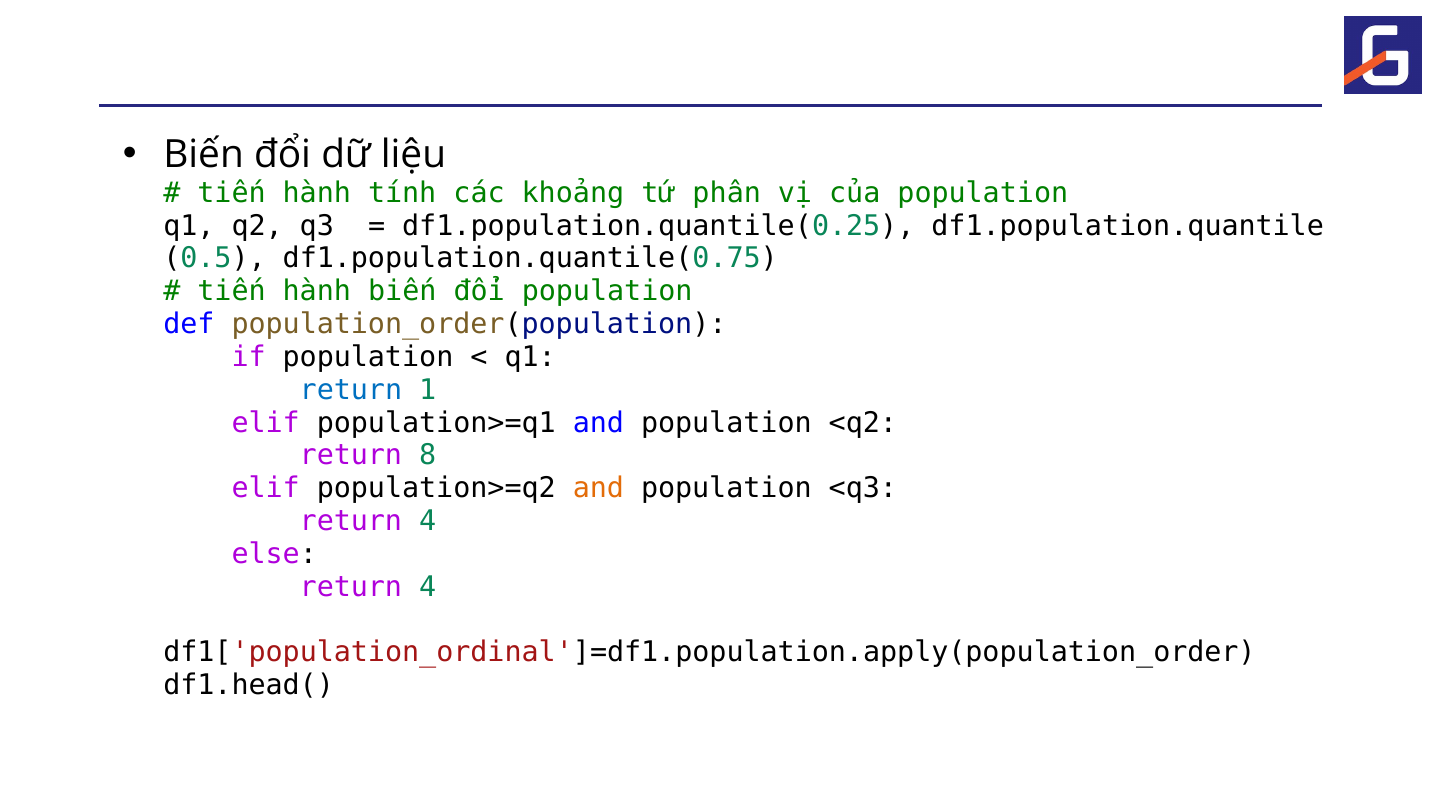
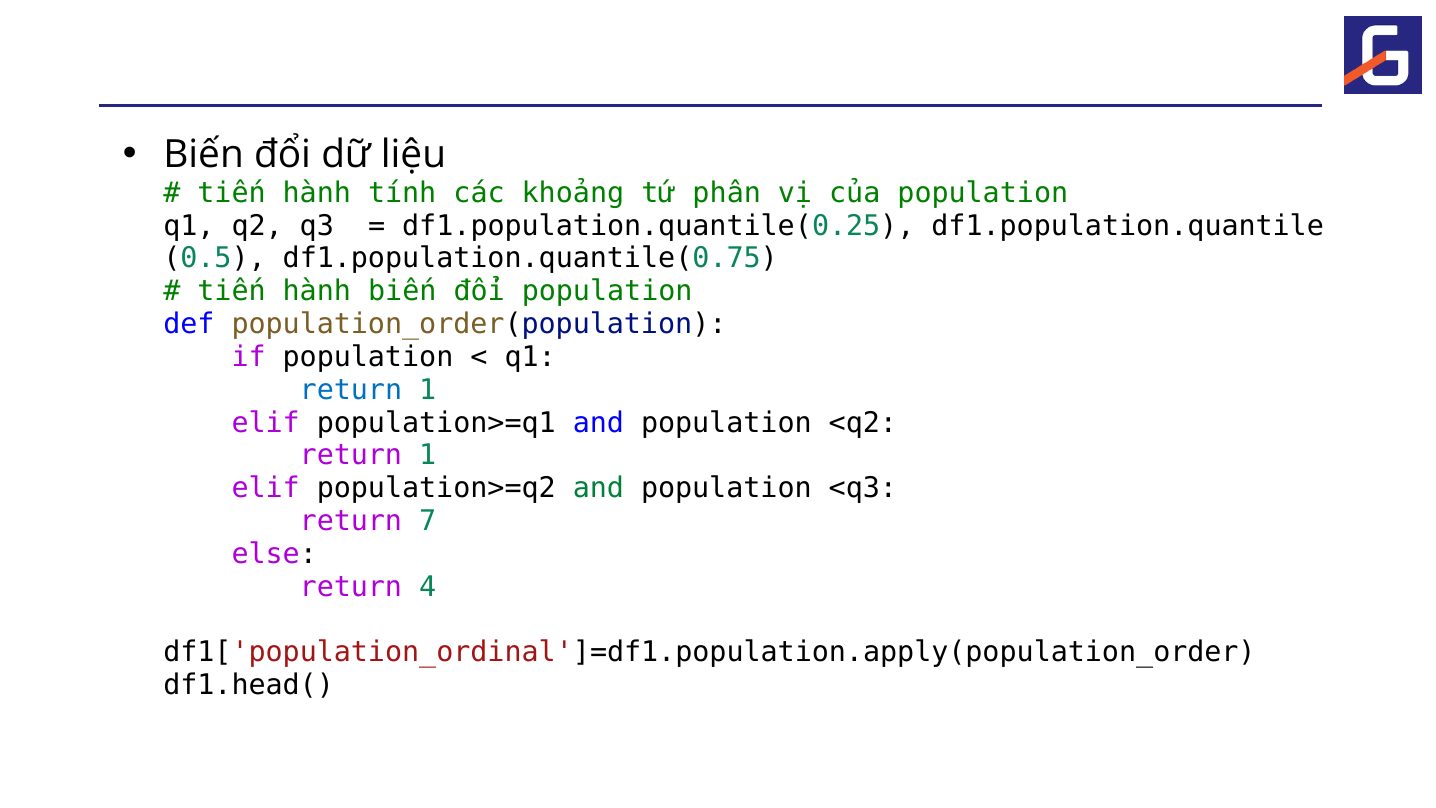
8: 8 -> 1 (428, 455)
and colour: orange -> green (598, 488)
4: 4 -> 7 (428, 521)
